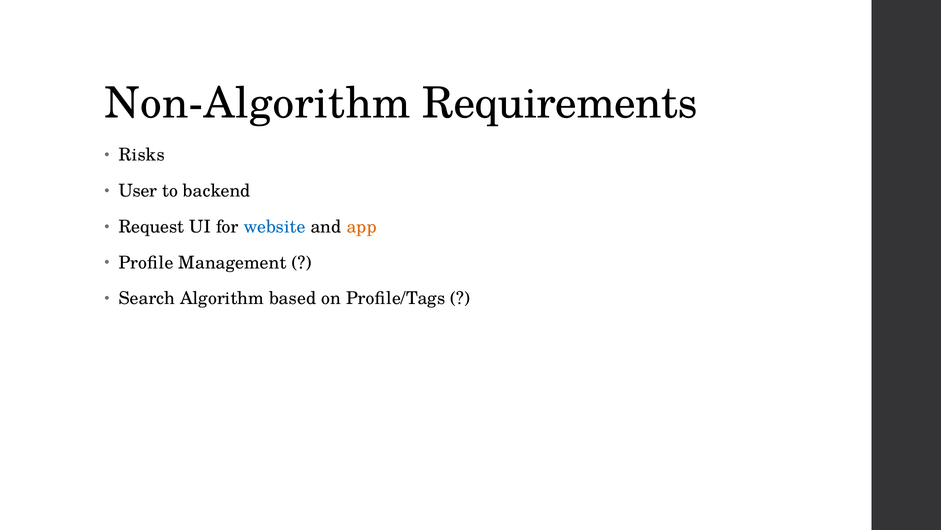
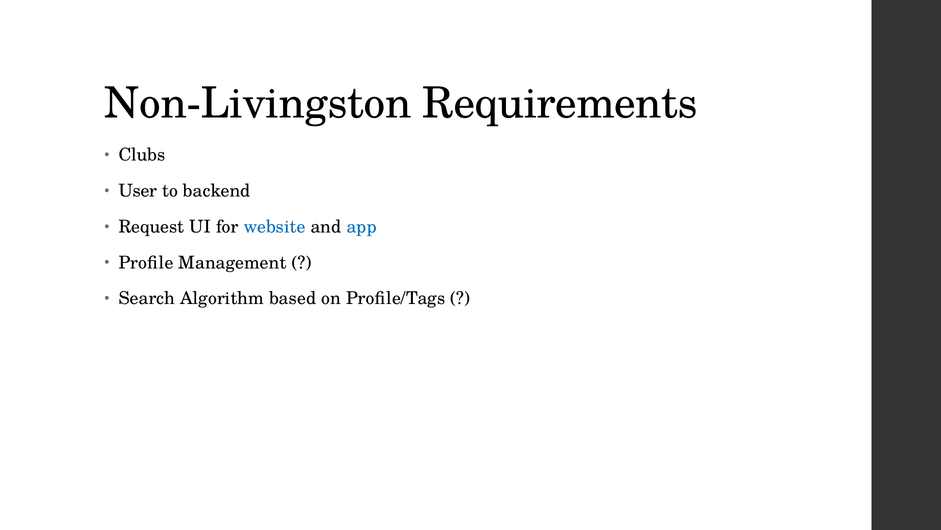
Non-Algorithm: Non-Algorithm -> Non-Livingston (258, 103)
Risks: Risks -> Clubs (142, 155)
app colour: orange -> blue (362, 227)
